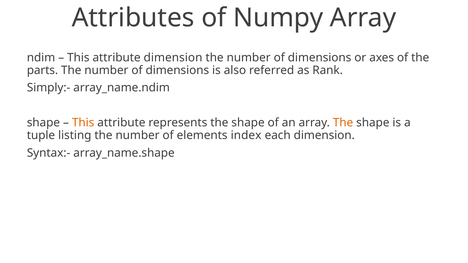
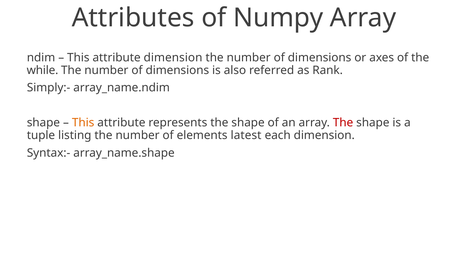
parts: parts -> while (42, 70)
The colour: orange -> red (343, 123)
index: index -> latest (246, 135)
